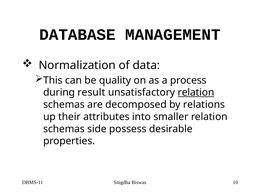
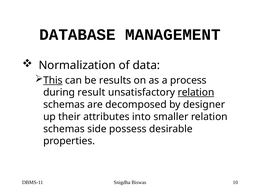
This underline: none -> present (53, 80)
quality: quality -> results (115, 80)
relations: relations -> designer (204, 105)
